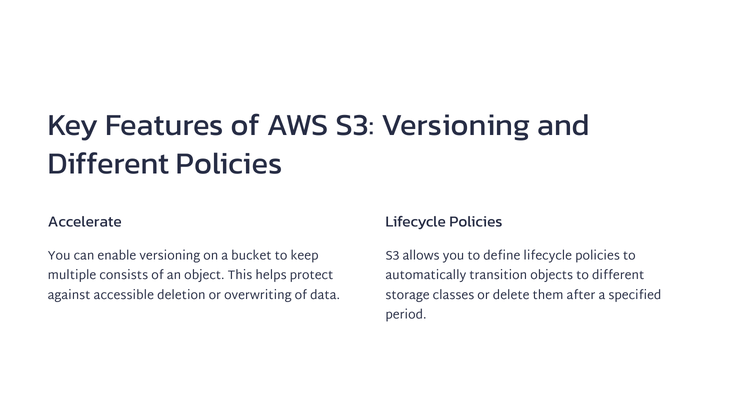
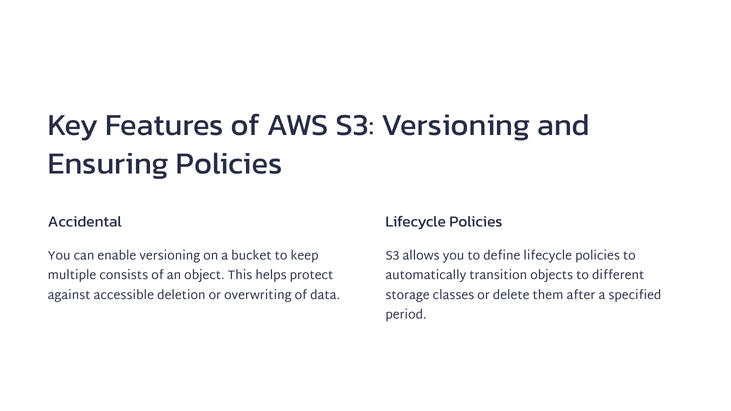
Different: Different -> Ensuring (108, 164)
Accelerate: Accelerate -> Accidental (85, 222)
